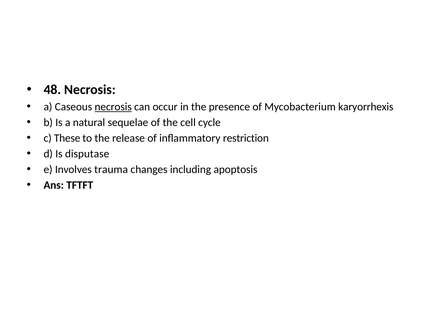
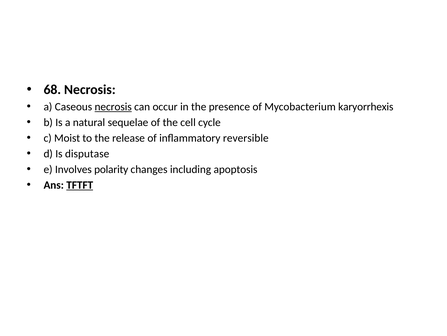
48: 48 -> 68 (52, 90)
These: These -> Moist (67, 138)
restriction: restriction -> reversible (246, 138)
trauma: trauma -> polarity (111, 169)
TFTFT underline: none -> present (80, 185)
